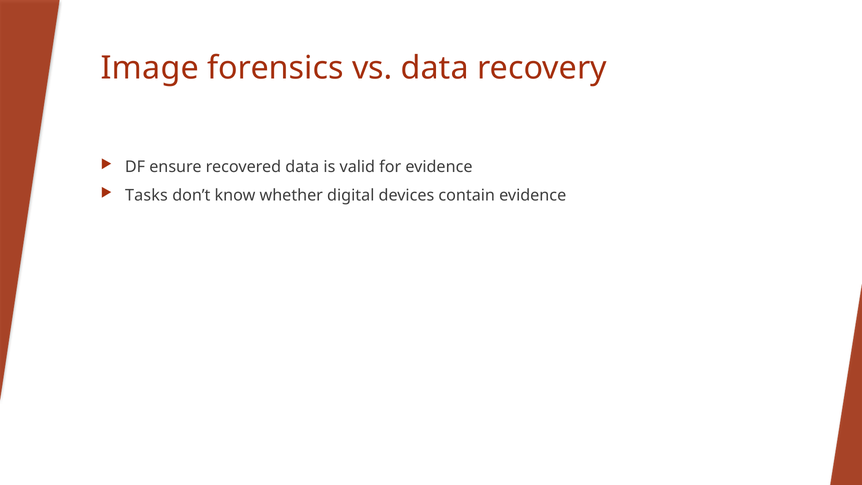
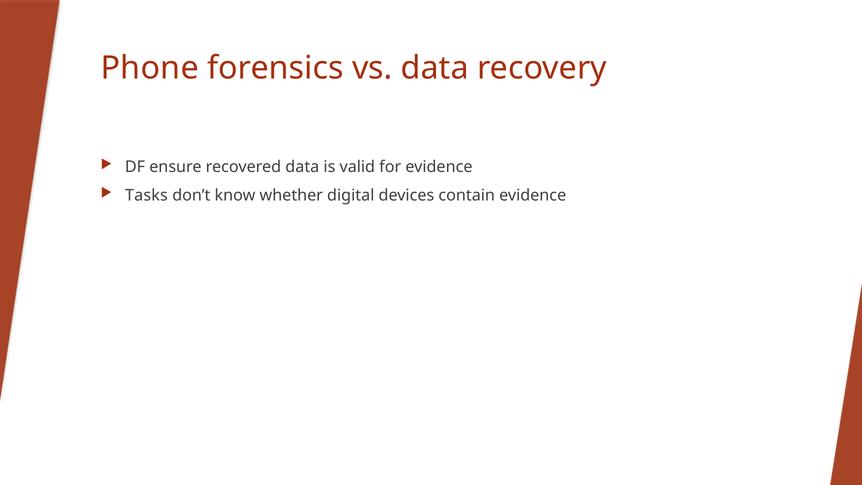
Image: Image -> Phone (150, 68)
